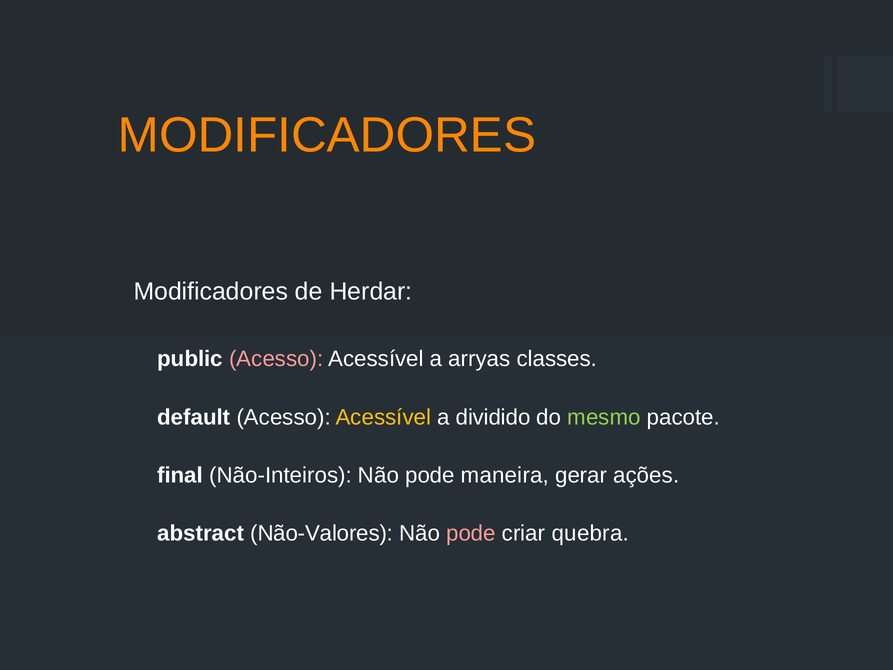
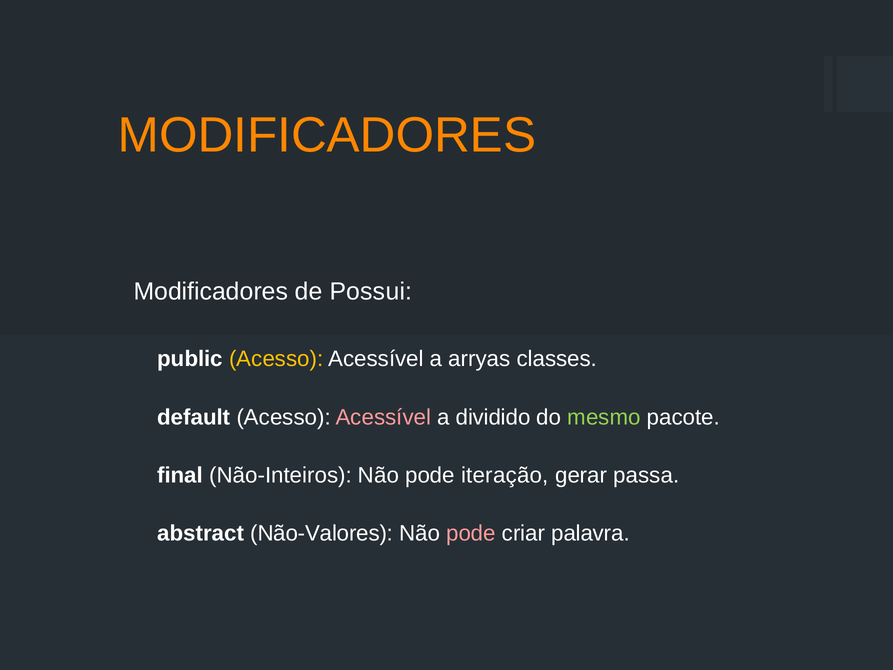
Herdar: Herdar -> Possui (371, 292)
Acesso colour: pink -> yellow (276, 359)
Acessível colour: yellow -> pink (383, 417)
maneira: maneira -> iteração (505, 475)
ações: ações -> passa (646, 475)
quebra: quebra -> palavra (591, 533)
